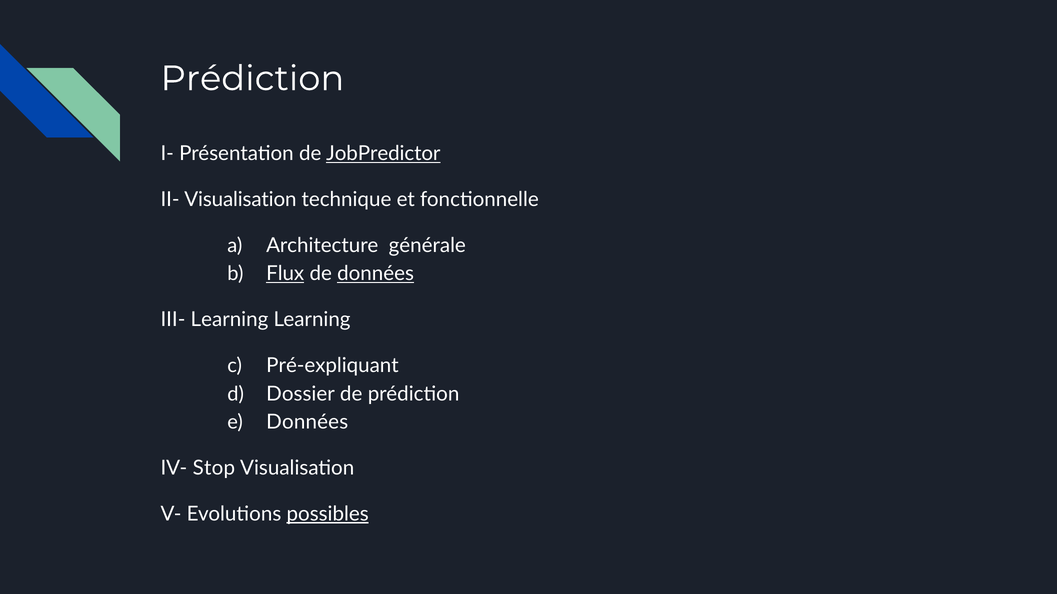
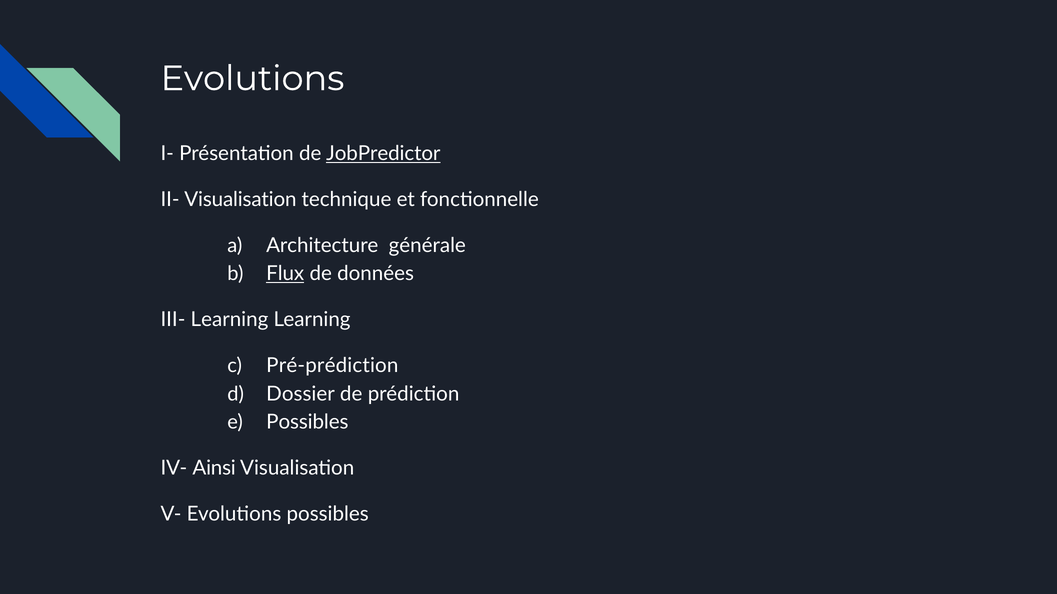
Prédiction: Prédiction -> Evolutions (252, 79)
données underline: present -> none (376, 274)
Pré-expliquant: Pré-expliquant -> Pré-prédiction (332, 366)
Données: Données -> Possibles (307, 423)
Stop: Stop -> Ainsi (214, 468)
possibles underline: present -> none (328, 514)
